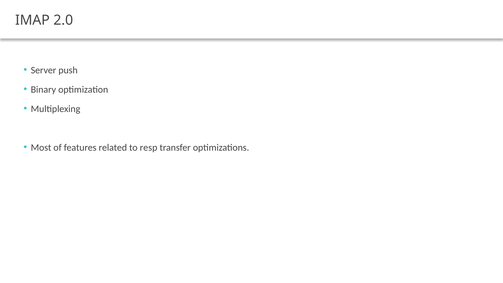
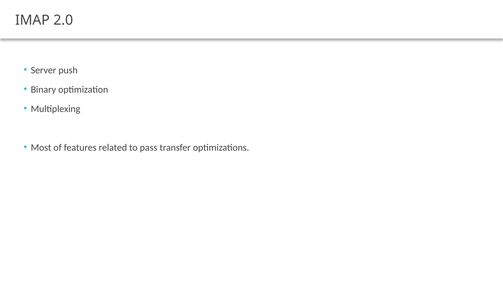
resp: resp -> pass (149, 147)
